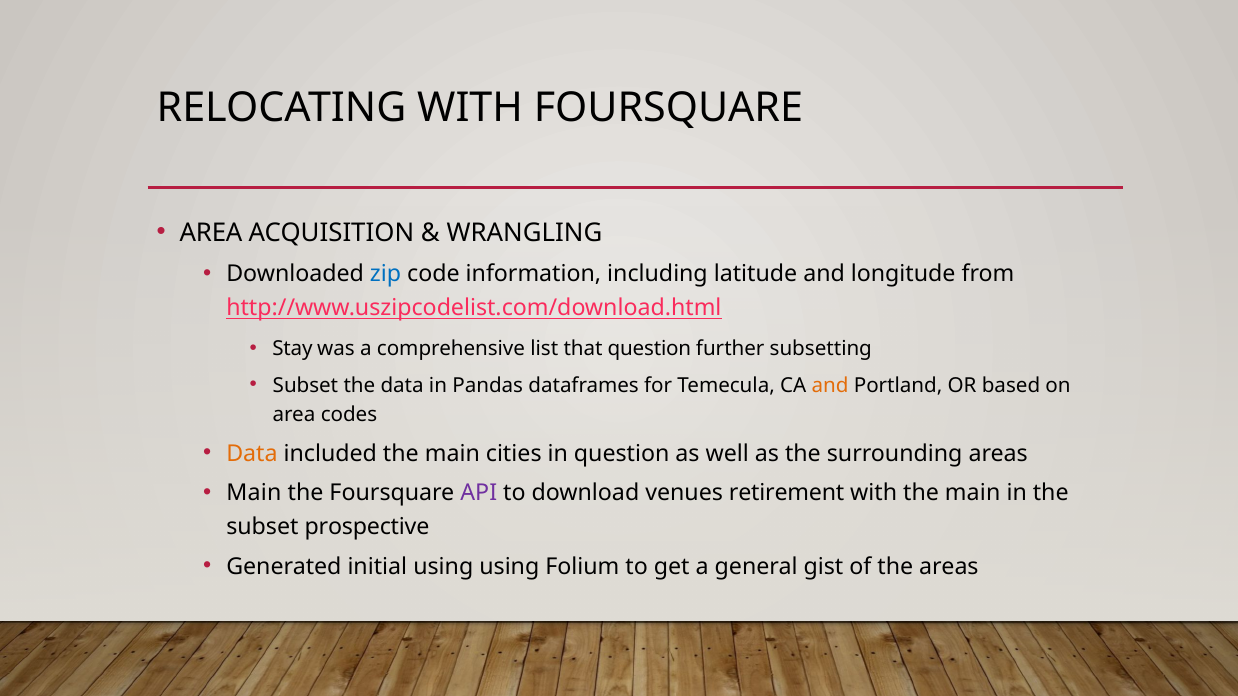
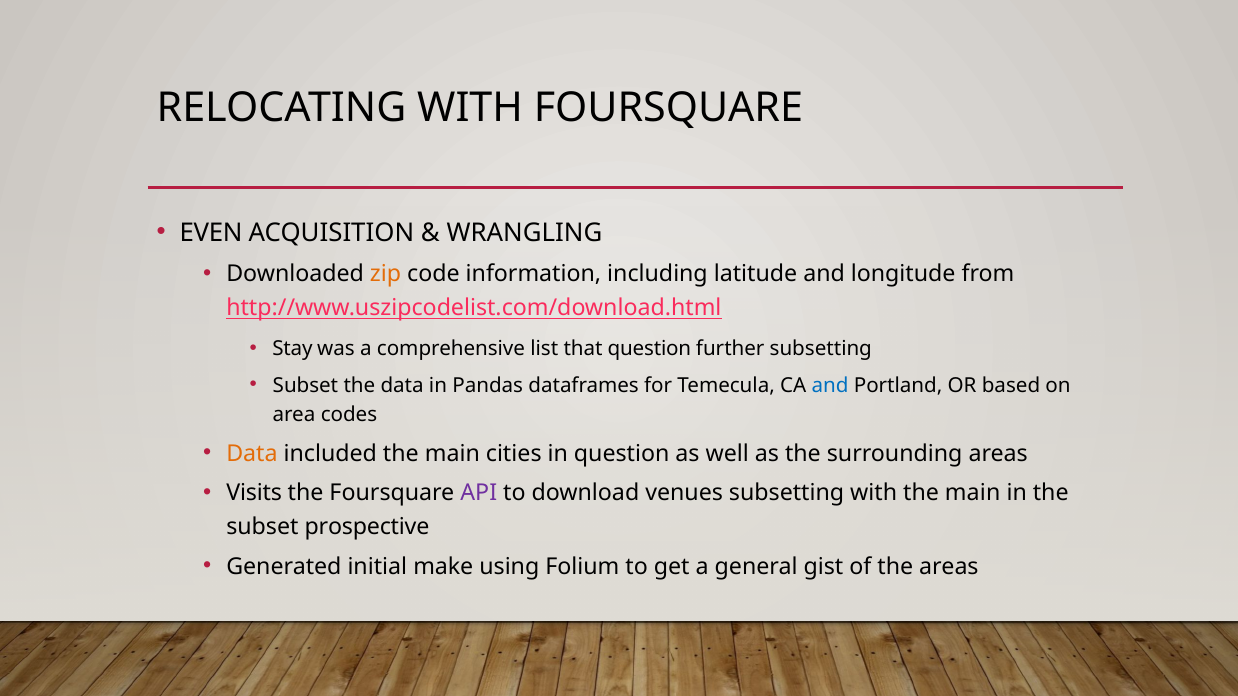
AREA: AREA -> EVEN (211, 233)
zip colour: blue -> orange (386, 274)
and colour: orange -> blue (830, 385)
Main: Main -> Visits (254, 493)
venues retirement: retirement -> subsetting (787, 493)
initial using: using -> make (443, 567)
